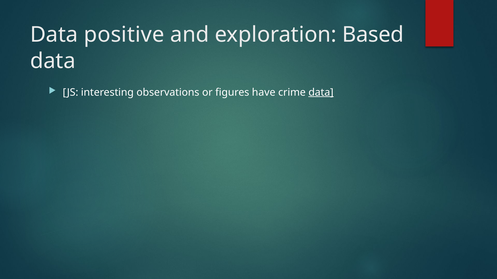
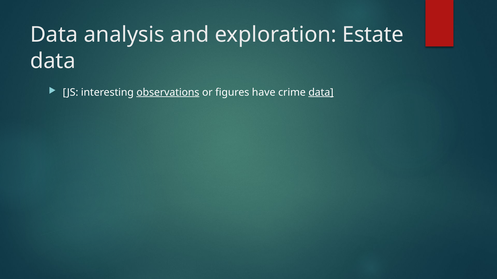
positive: positive -> analysis (124, 35)
Based: Based -> Estate (373, 35)
observations underline: none -> present (168, 93)
